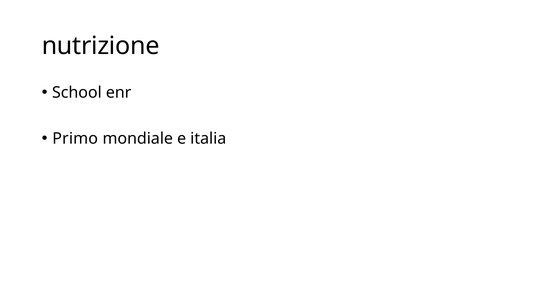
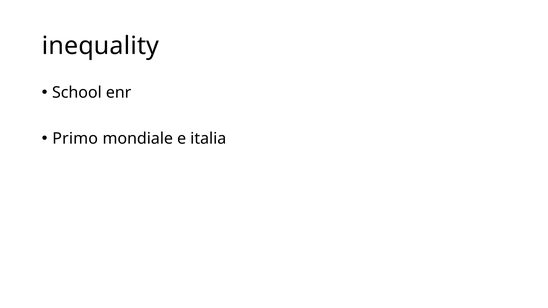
nutrizione: nutrizione -> inequality (100, 46)
